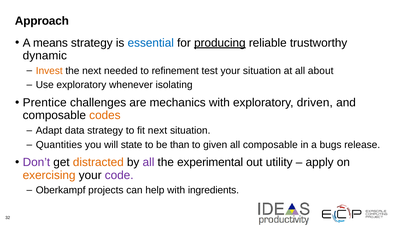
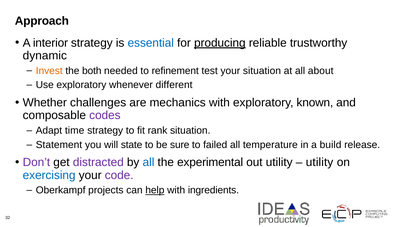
means: means -> interior (50, 43)
the next: next -> both (92, 71)
isolating: isolating -> different (174, 85)
Prentice: Prentice -> Whether (45, 102)
driven: driven -> known (315, 102)
codes colour: orange -> purple (105, 115)
data: data -> time (75, 130)
fit next: next -> rank (158, 130)
Quantities: Quantities -> Statement (59, 145)
than: than -> sure (180, 145)
given: given -> failed (215, 145)
all composable: composable -> temperature (270, 145)
bugs: bugs -> build (331, 145)
distracted colour: orange -> purple (98, 162)
all colour: purple -> blue (149, 162)
apply: apply -> utility (320, 162)
exercising colour: orange -> blue (49, 175)
help underline: none -> present (155, 190)
